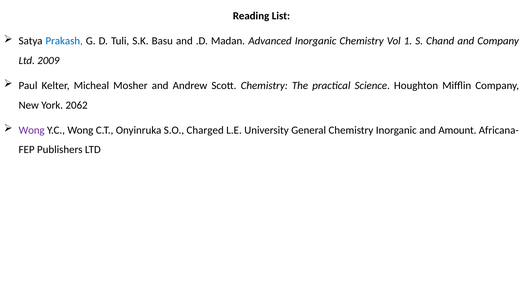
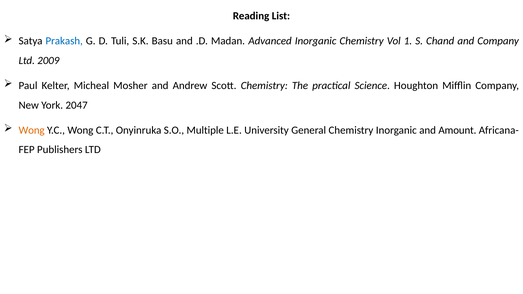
2062: 2062 -> 2047 (77, 105)
Wong colour: purple -> orange (32, 130)
Charged: Charged -> Multiple (205, 130)
